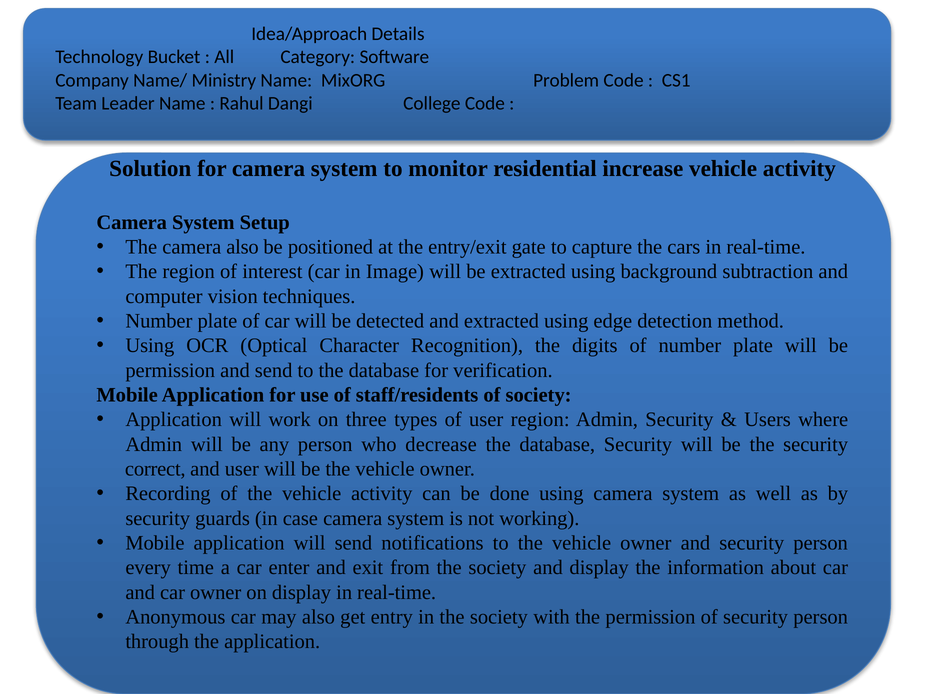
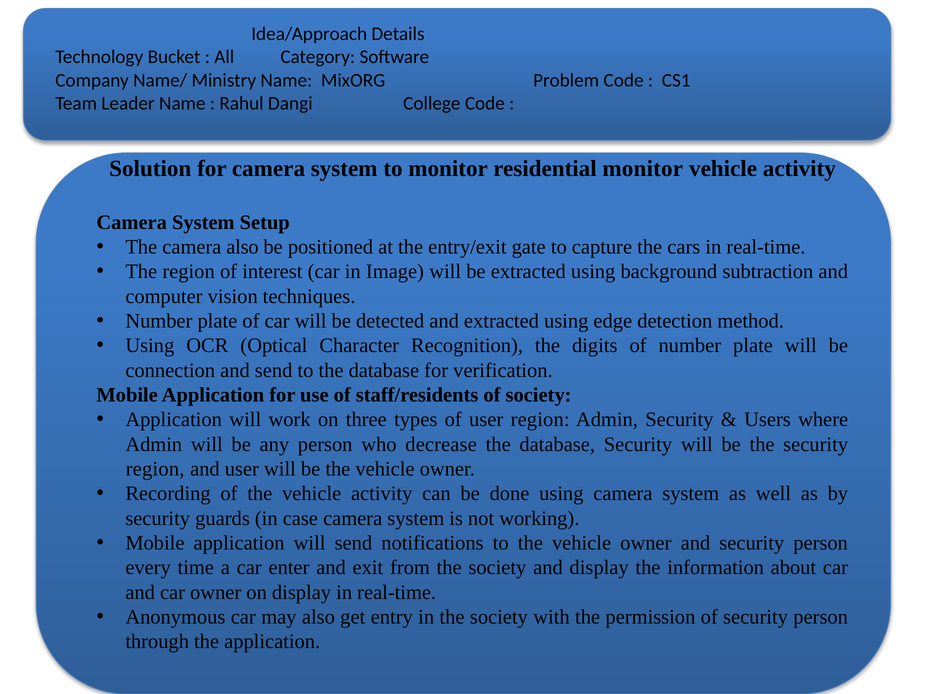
residential increase: increase -> monitor (643, 168)
permission: permission -> connection (170, 370)
correct: correct -> region (155, 469)
